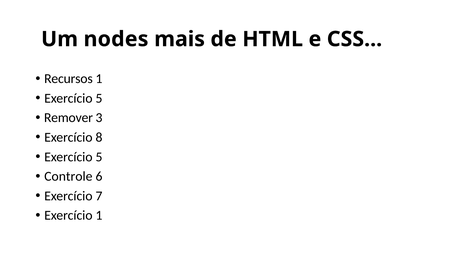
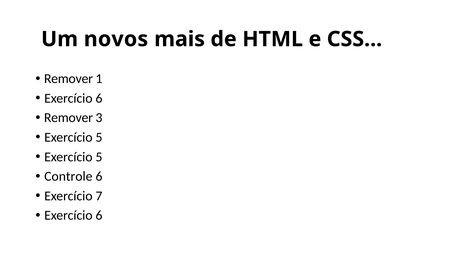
nodes: nodes -> novos (116, 39)
Recursos: Recursos -> Remover (68, 79)
5: 5 -> 6 (99, 98)
8: 8 -> 5 (99, 137)
1: 1 -> 6 (99, 216)
